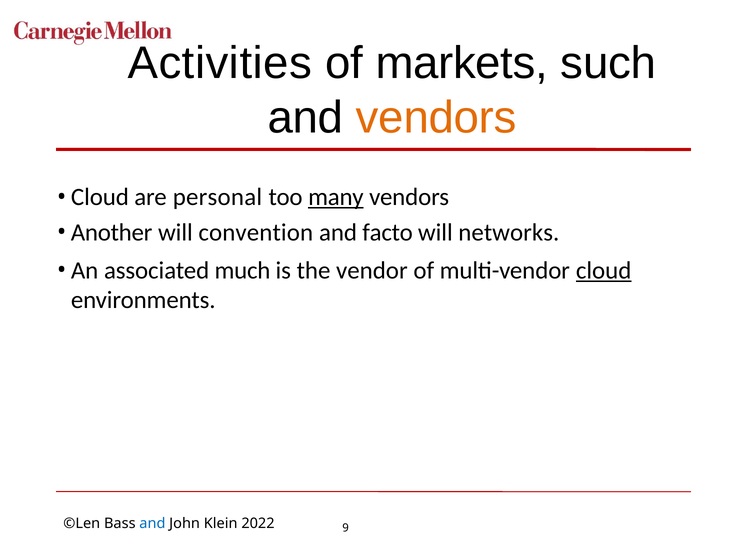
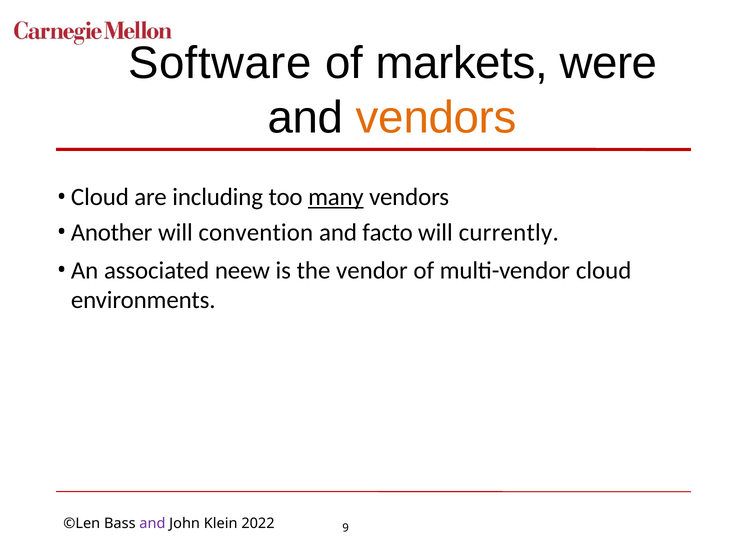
Activities: Activities -> Software (220, 63)
such: such -> were (608, 63)
personal: personal -> including (218, 197)
networks: networks -> currently (509, 232)
much: much -> neew (242, 270)
cloud underline: present -> none (604, 270)
and colour: blue -> purple (152, 524)
